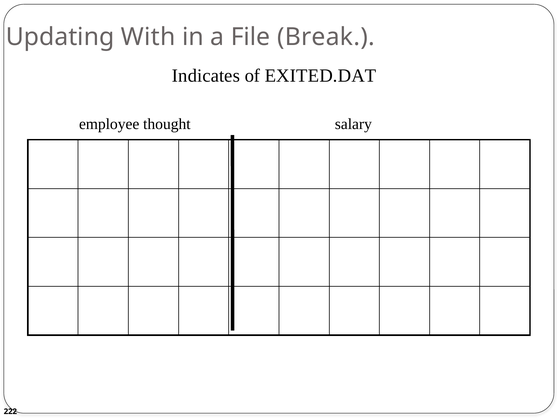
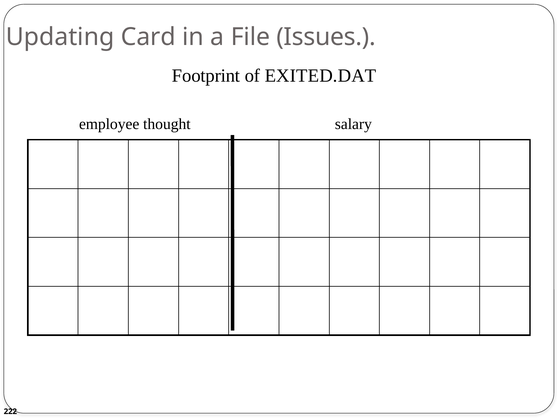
With: With -> Card (148, 37)
Break: Break -> Issues (326, 37)
Indicates: Indicates -> Footprint (206, 76)
